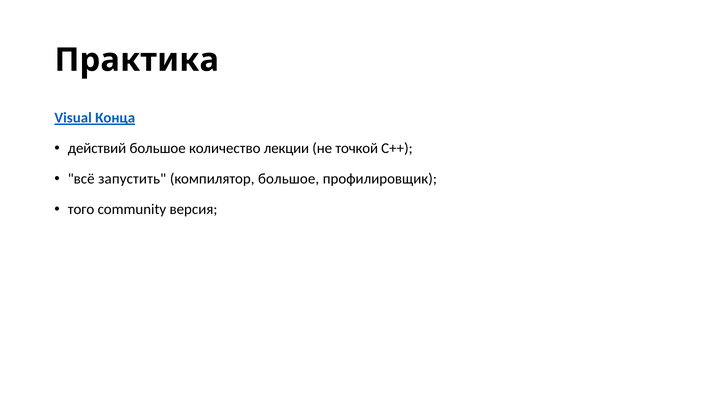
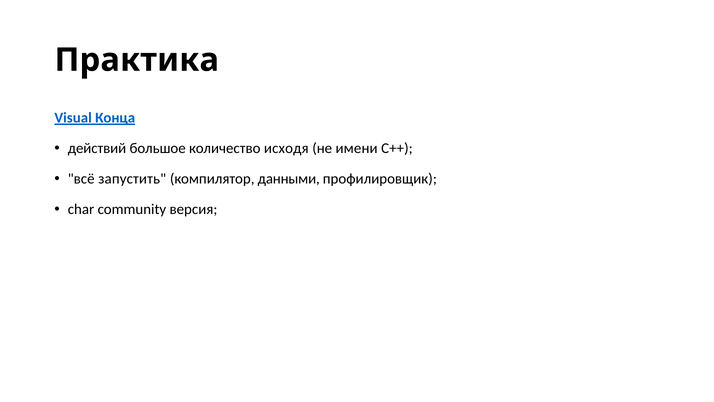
лекции: лекции -> исходя (286, 148)
точкой: точкой -> имени (357, 148)
компилятор большое: большое -> данными (289, 179)
того: того -> char (81, 209)
